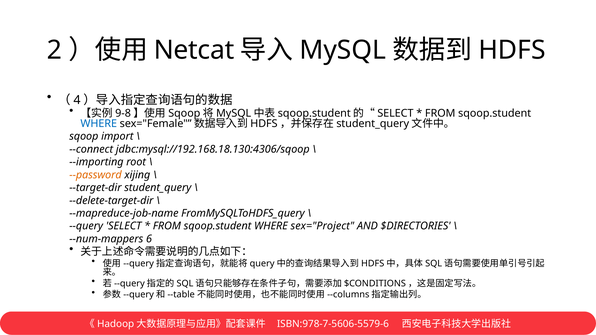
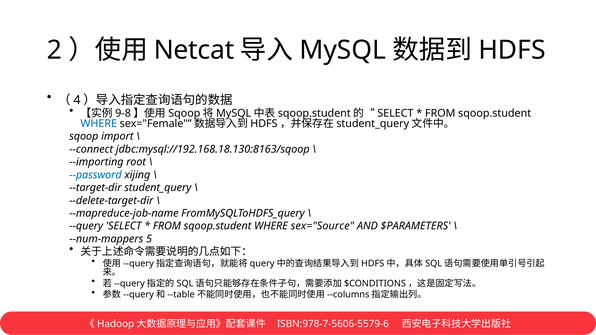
jdbc:mysql://192.168.18.130:4306/sqoop: jdbc:mysql://192.168.18.130:4306/sqoop -> jdbc:mysql://192.168.18.130:8163/sqoop (213, 149)
--password colour: orange -> blue (95, 175)
sex="Project: sex="Project -> sex="Source (322, 226)
$DIRECTORIES: $DIRECTORIES -> $PARAMETERS (416, 226)
6: 6 -> 5 (149, 239)
